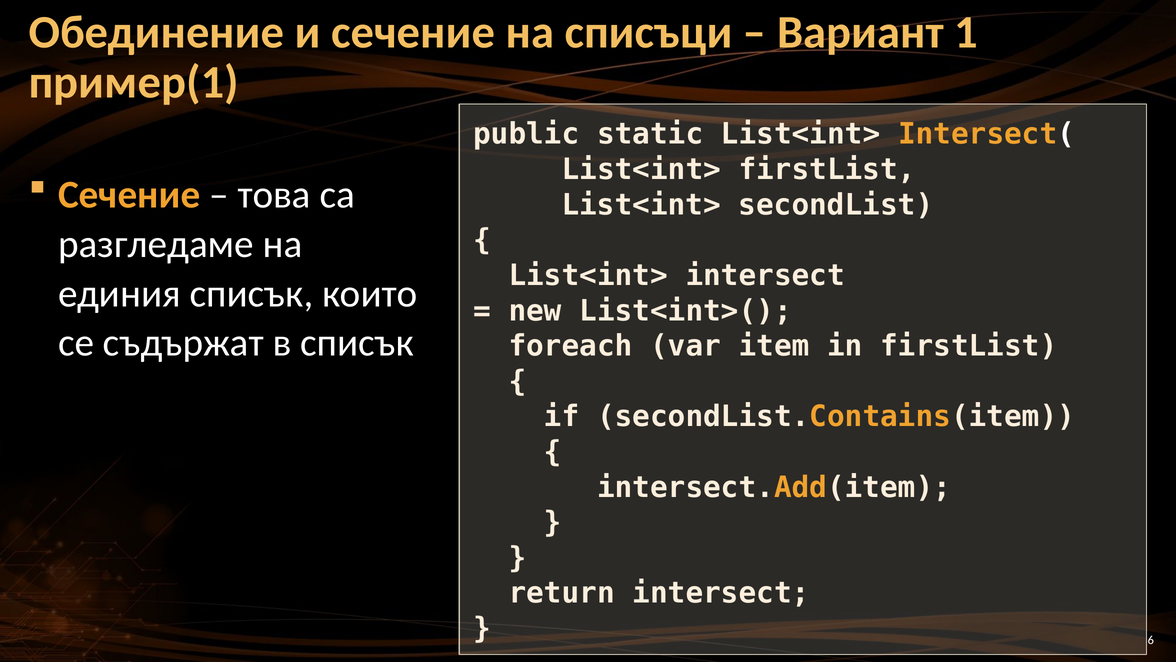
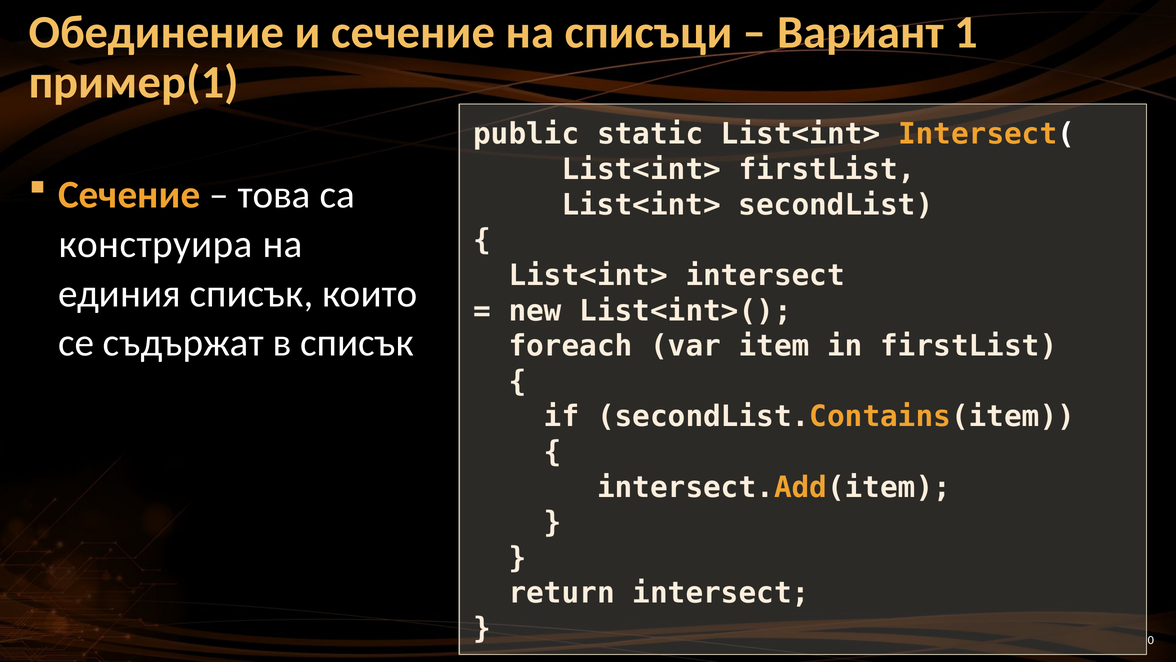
разгледаме: разгледаме -> конструира (156, 244)
6: 6 -> 0 (1151, 640)
